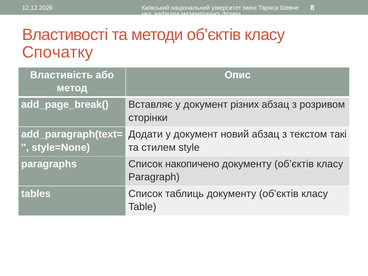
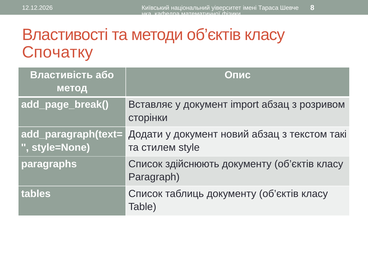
різних: різних -> import (245, 105)
накопичено: накопичено -> здійснюють (192, 164)
